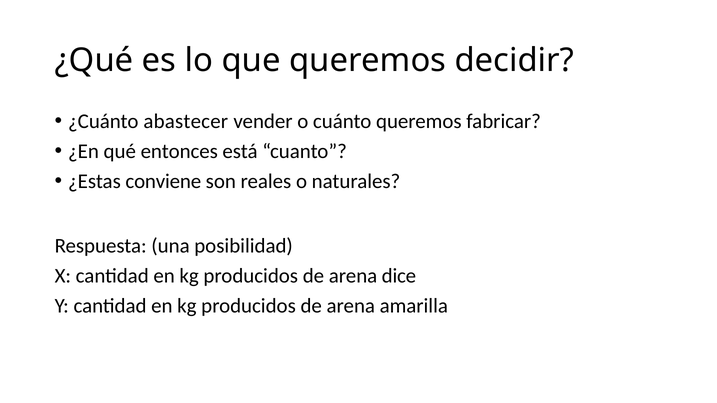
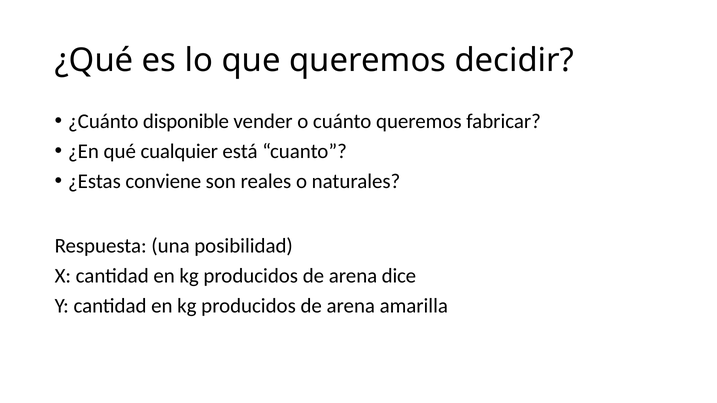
abastecer: abastecer -> disponible (186, 121)
entonces: entonces -> cualquier (179, 151)
